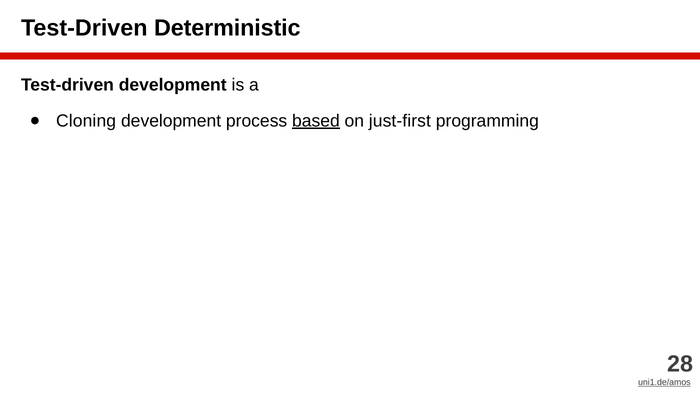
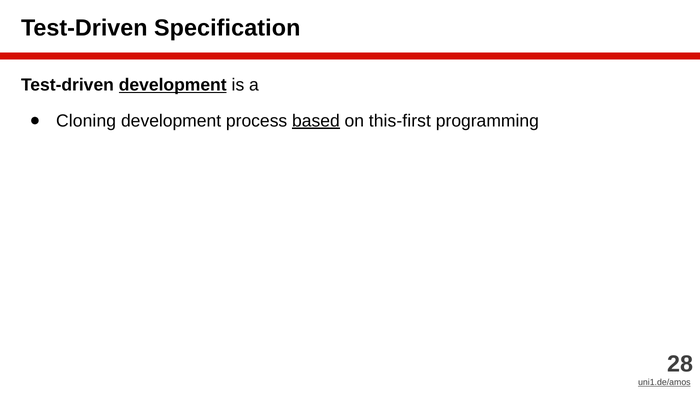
Deterministic: Deterministic -> Specification (227, 28)
development underline: none -> present (173, 85)
just-first: just-first -> this-first (400, 121)
